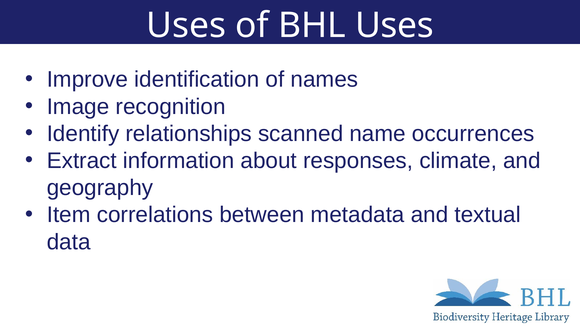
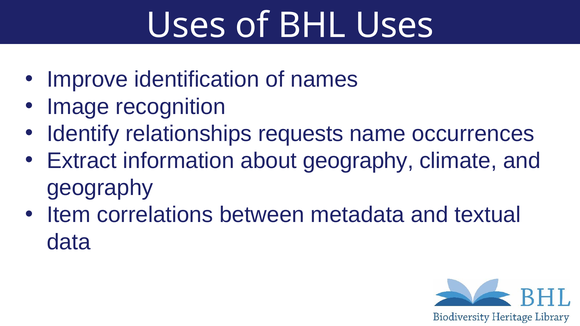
scanned: scanned -> requests (301, 134)
about responses: responses -> geography (358, 161)
